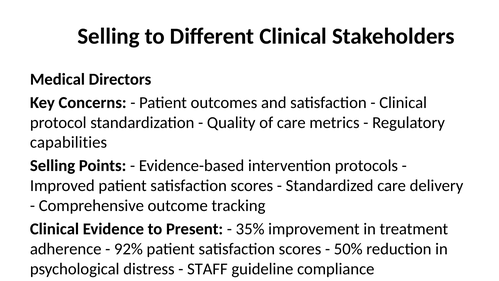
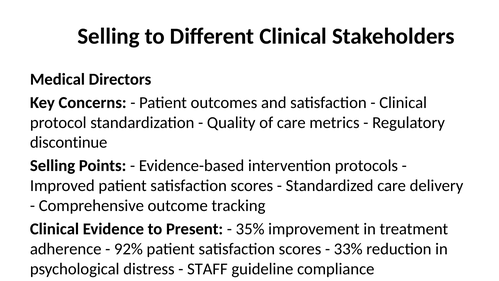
capabilities: capabilities -> discontinue (69, 142)
50%: 50% -> 33% (348, 249)
